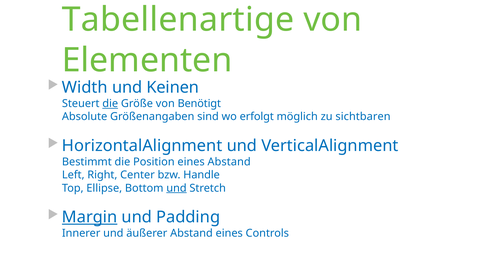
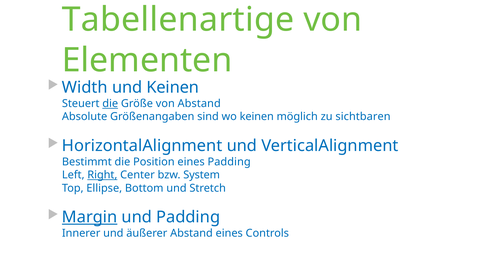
von Benötigt: Benötigt -> Abstand (199, 104)
wo erfolgt: erfolgt -> keinen (257, 117)
eines Abstand: Abstand -> Padding (229, 162)
Right underline: none -> present (102, 175)
Handle: Handle -> System (202, 175)
und underline: present -> none (176, 188)
